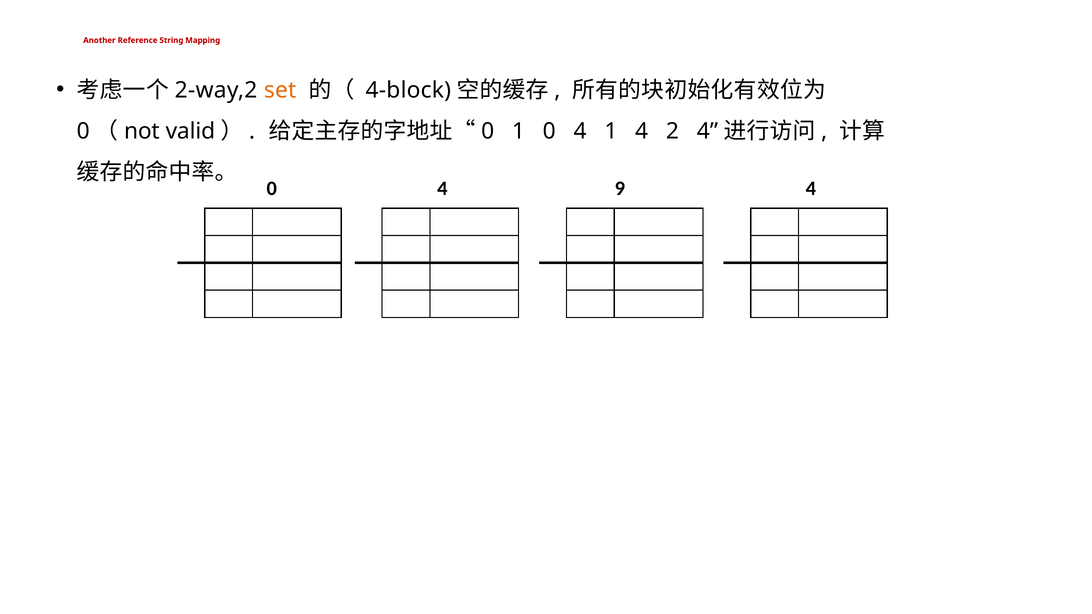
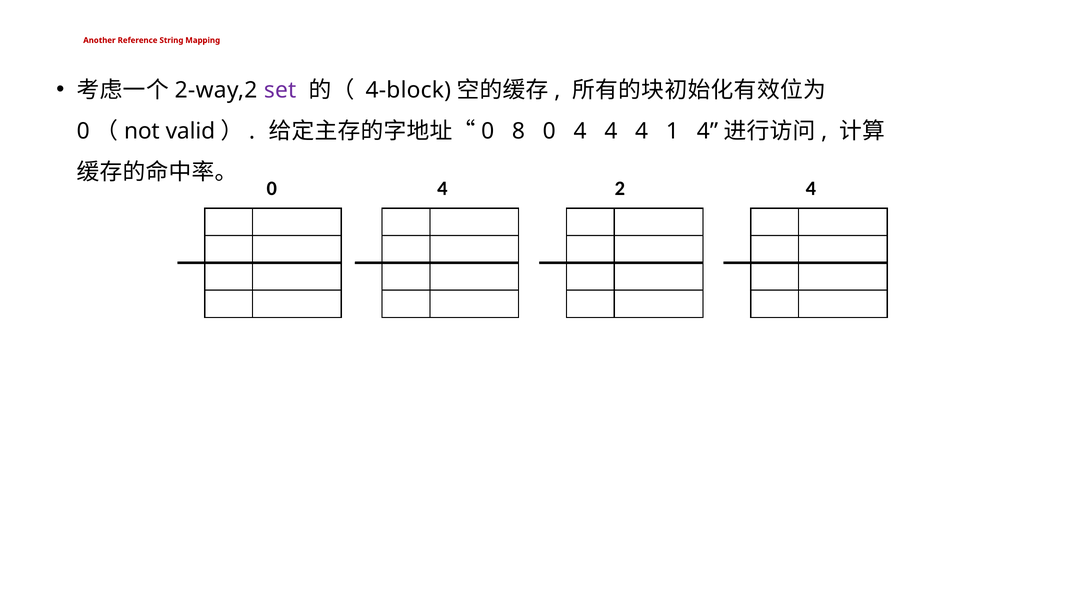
set colour: orange -> purple (280, 90)
0 1: 1 -> 8 (518, 131)
0 4 1: 1 -> 4 (611, 131)
2: 2 -> 1 (672, 131)
9: 9 -> 2 (620, 188)
